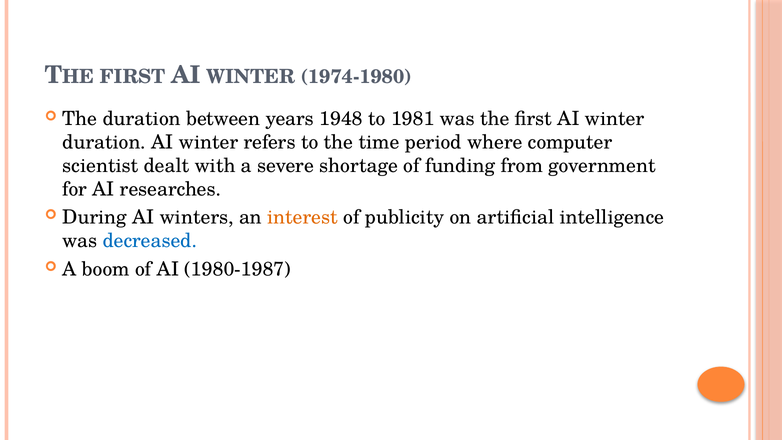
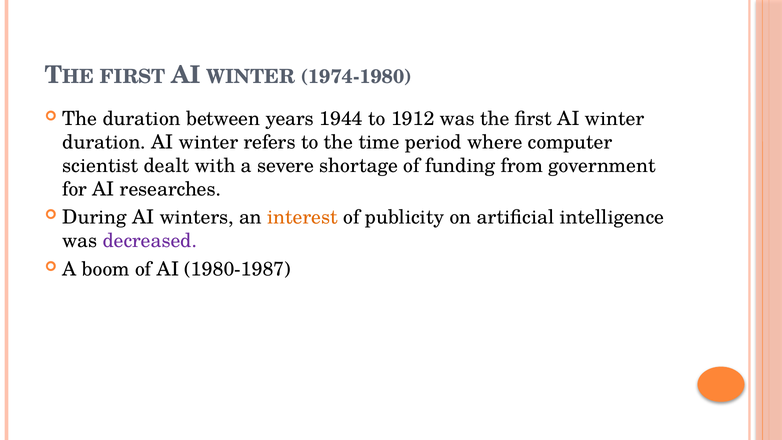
1948: 1948 -> 1944 (341, 119)
1981: 1981 -> 1912 (413, 119)
decreased colour: blue -> purple (150, 241)
